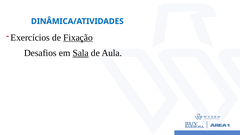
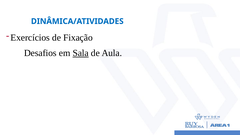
Fixação underline: present -> none (78, 38)
